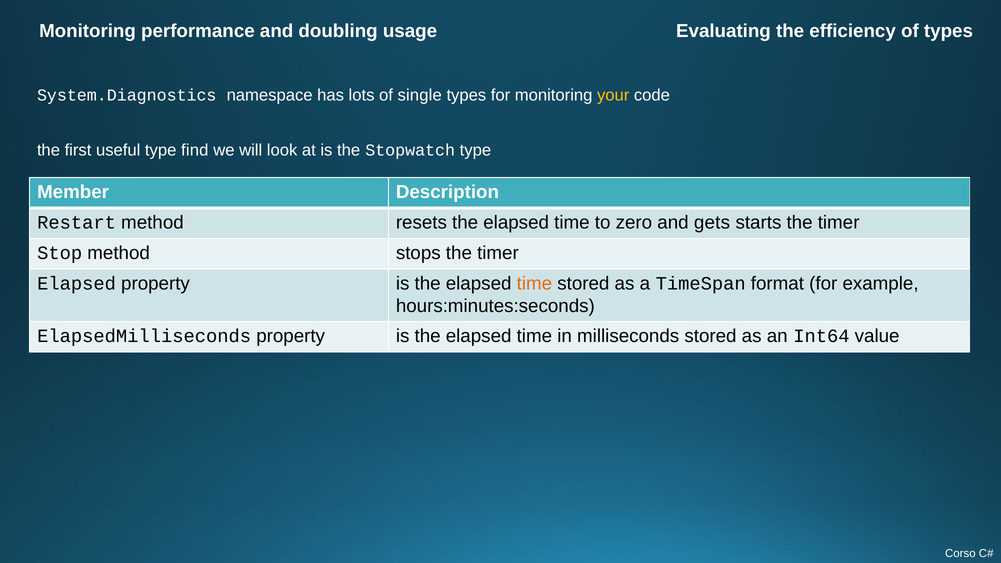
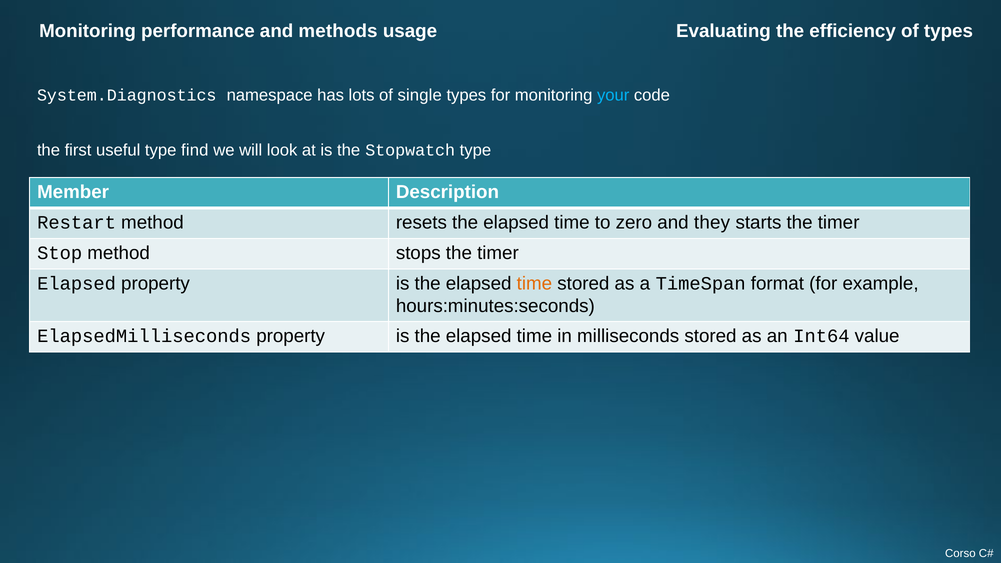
doubling: doubling -> methods (338, 31)
your colour: yellow -> light blue (613, 95)
gets: gets -> they (712, 223)
